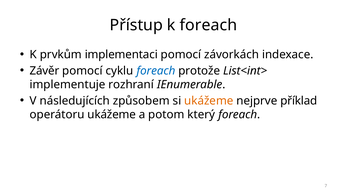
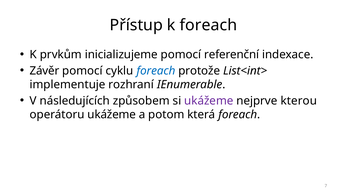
implementaci: implementaci -> inicializujeme (121, 55)
závorkách: závorkách -> referenční (232, 55)
ukážeme colour: orange -> purple (209, 101)
příklad: příklad -> kterou (299, 101)
který: který -> která (201, 115)
